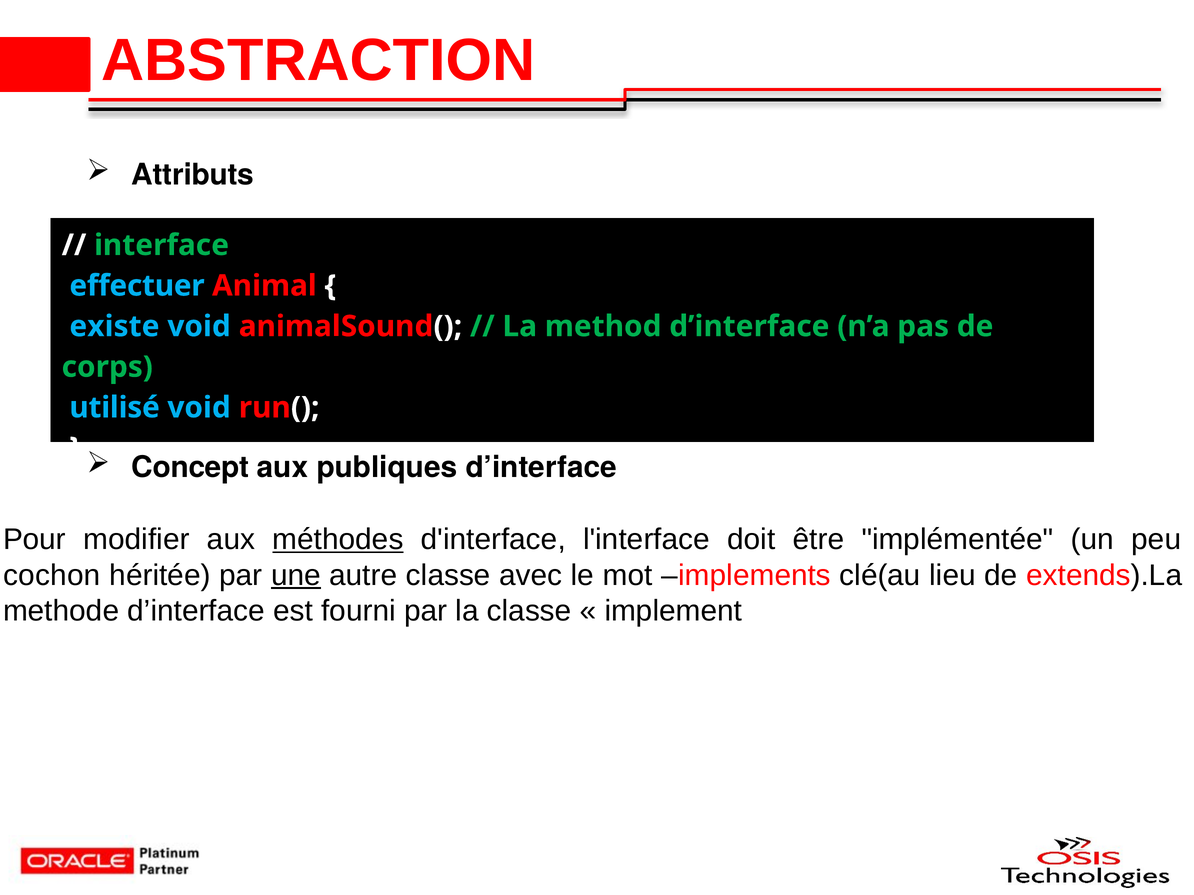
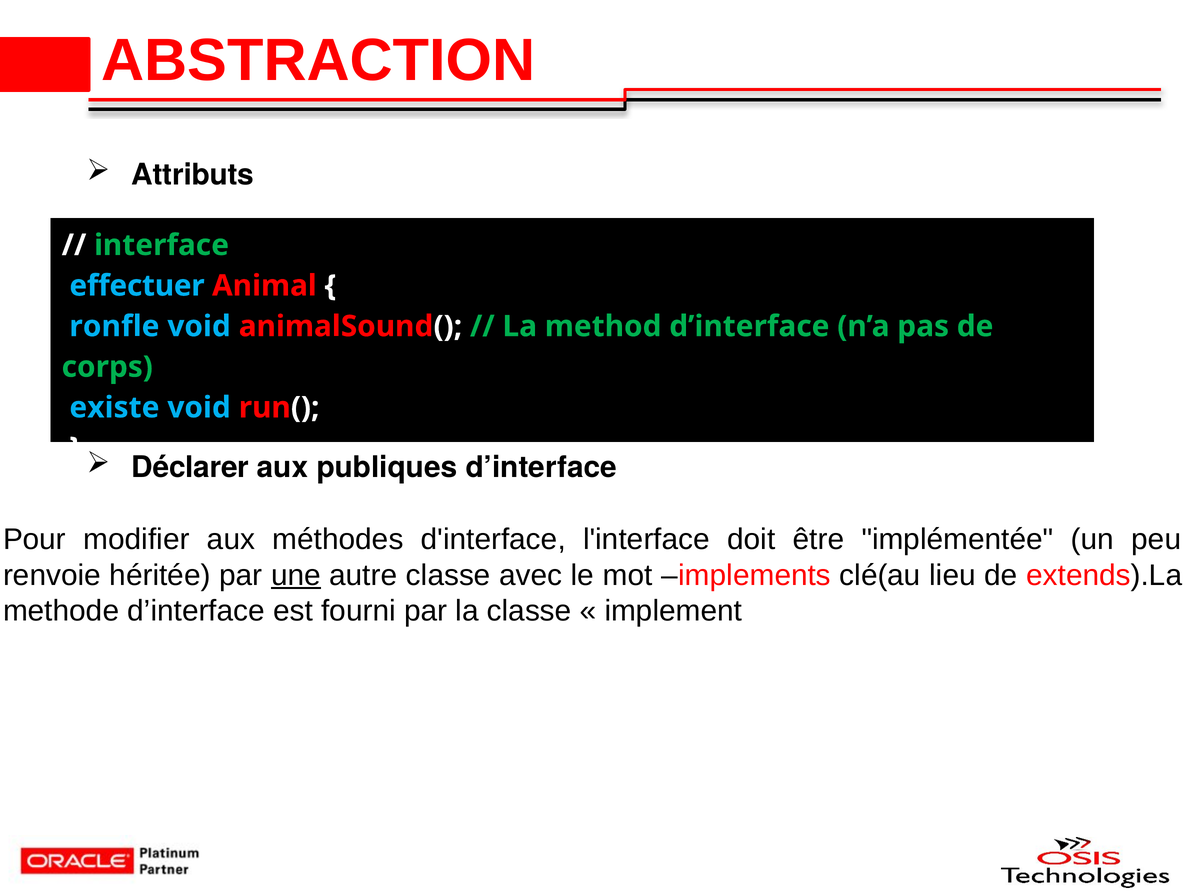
existe: existe -> ronfle (114, 327)
utilisé: utilisé -> existe (114, 408)
Concept: Concept -> Déclarer (190, 468)
méthodes underline: present -> none (338, 540)
cochon: cochon -> renvoie (52, 576)
